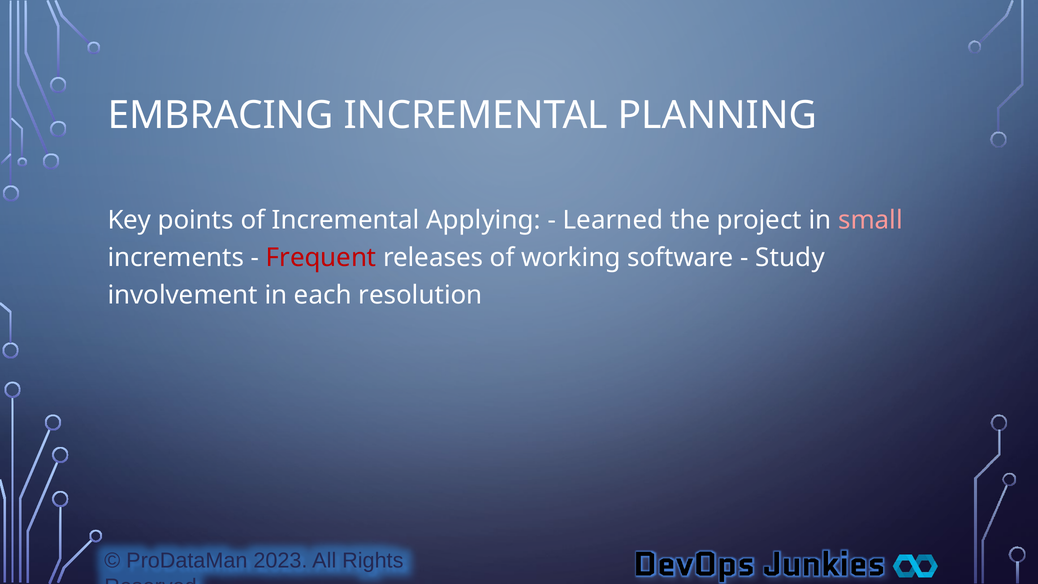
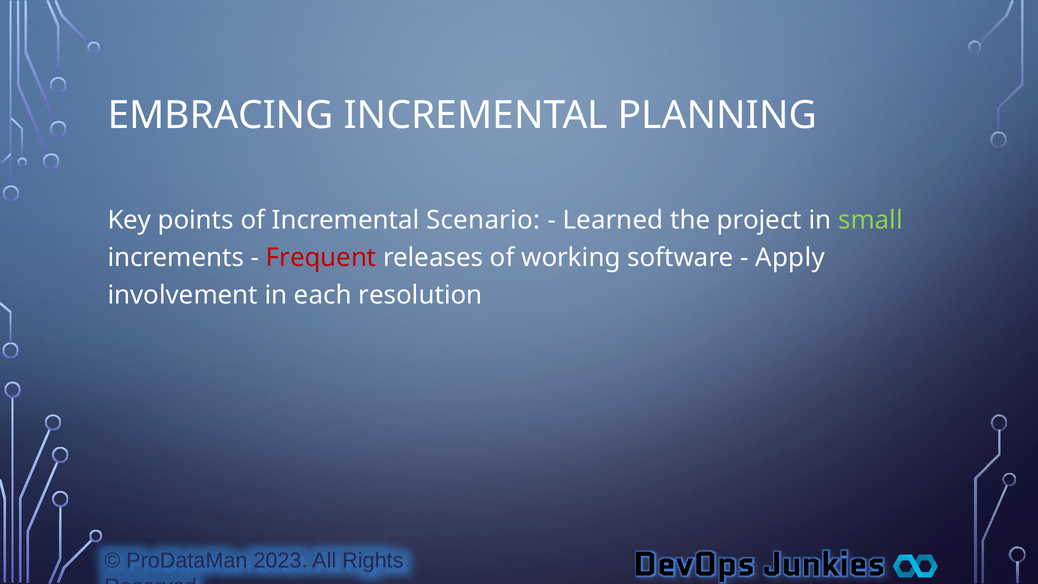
Applying: Applying -> Scenario (483, 220)
small colour: pink -> light green (870, 220)
Study: Study -> Apply (790, 258)
